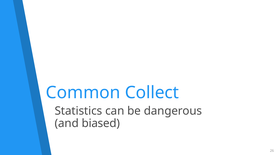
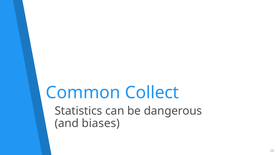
biased: biased -> biases (101, 123)
